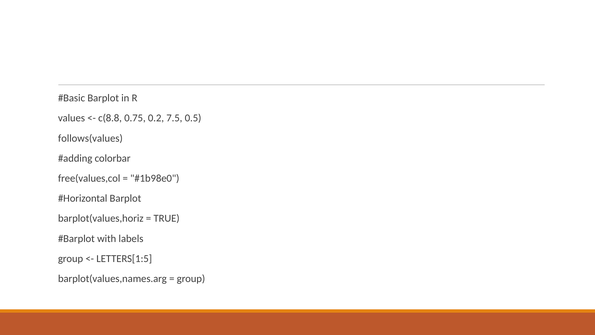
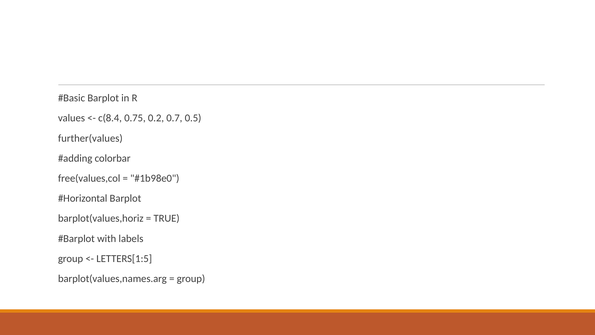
c(8.8: c(8.8 -> c(8.4 (110, 118)
7.5: 7.5 -> 0.7 (174, 118)
follows(values: follows(values -> further(values (90, 138)
